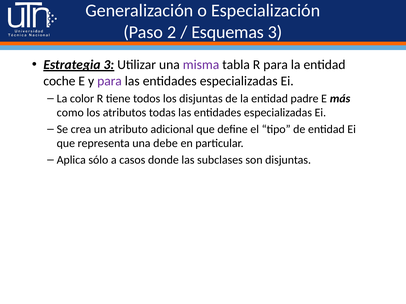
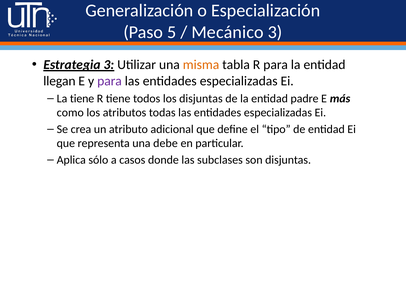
2: 2 -> 5 (172, 32)
Esquemas: Esquemas -> Mecánico (228, 32)
misma colour: purple -> orange (201, 65)
coche: coche -> llegan (59, 81)
La color: color -> tiene (82, 99)
